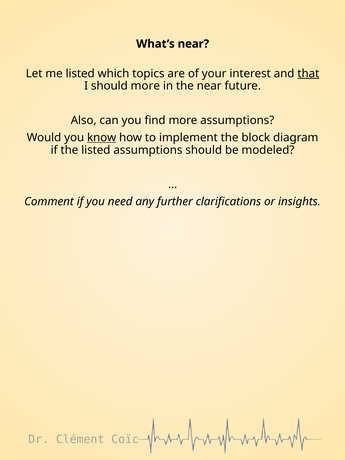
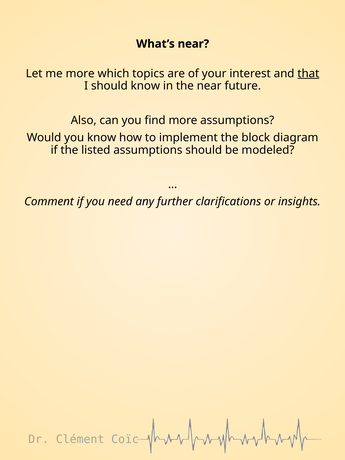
me listed: listed -> more (80, 73)
should more: more -> know (145, 86)
know underline: present -> none (102, 138)
